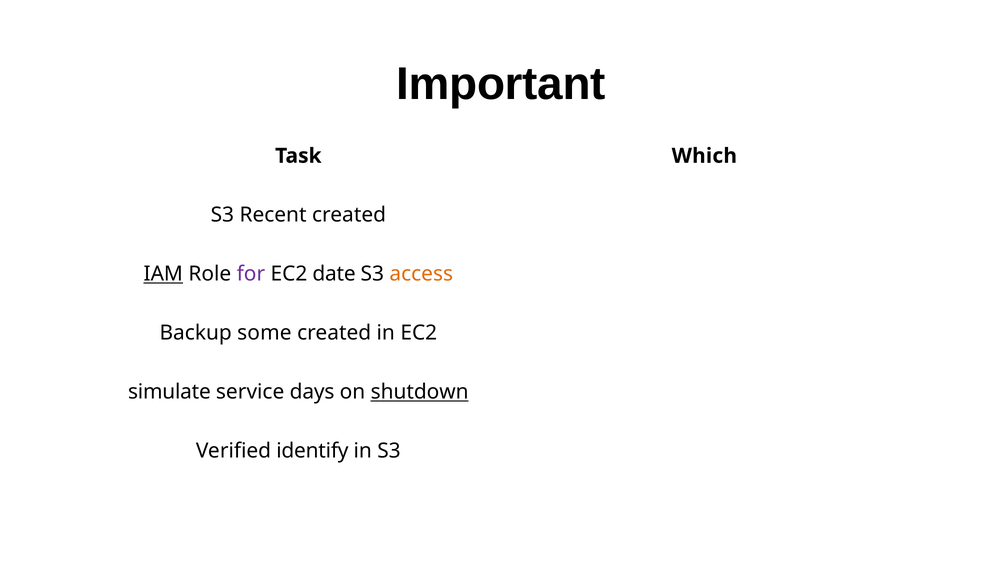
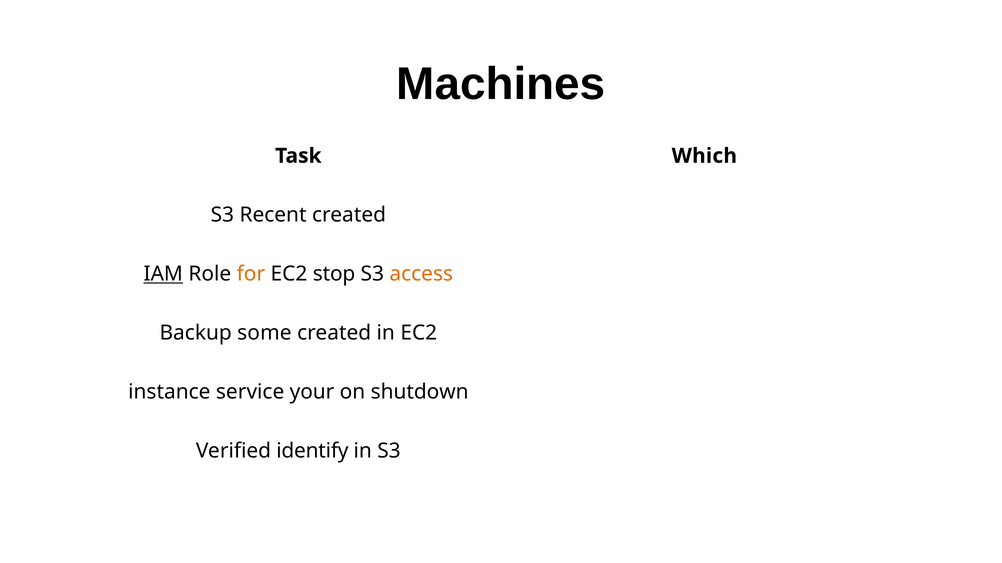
Important: Important -> Machines (501, 84)
for colour: purple -> orange (251, 274)
date: date -> stop (334, 274)
simulate: simulate -> instance (169, 392)
days: days -> your (312, 392)
shutdown underline: present -> none (420, 392)
